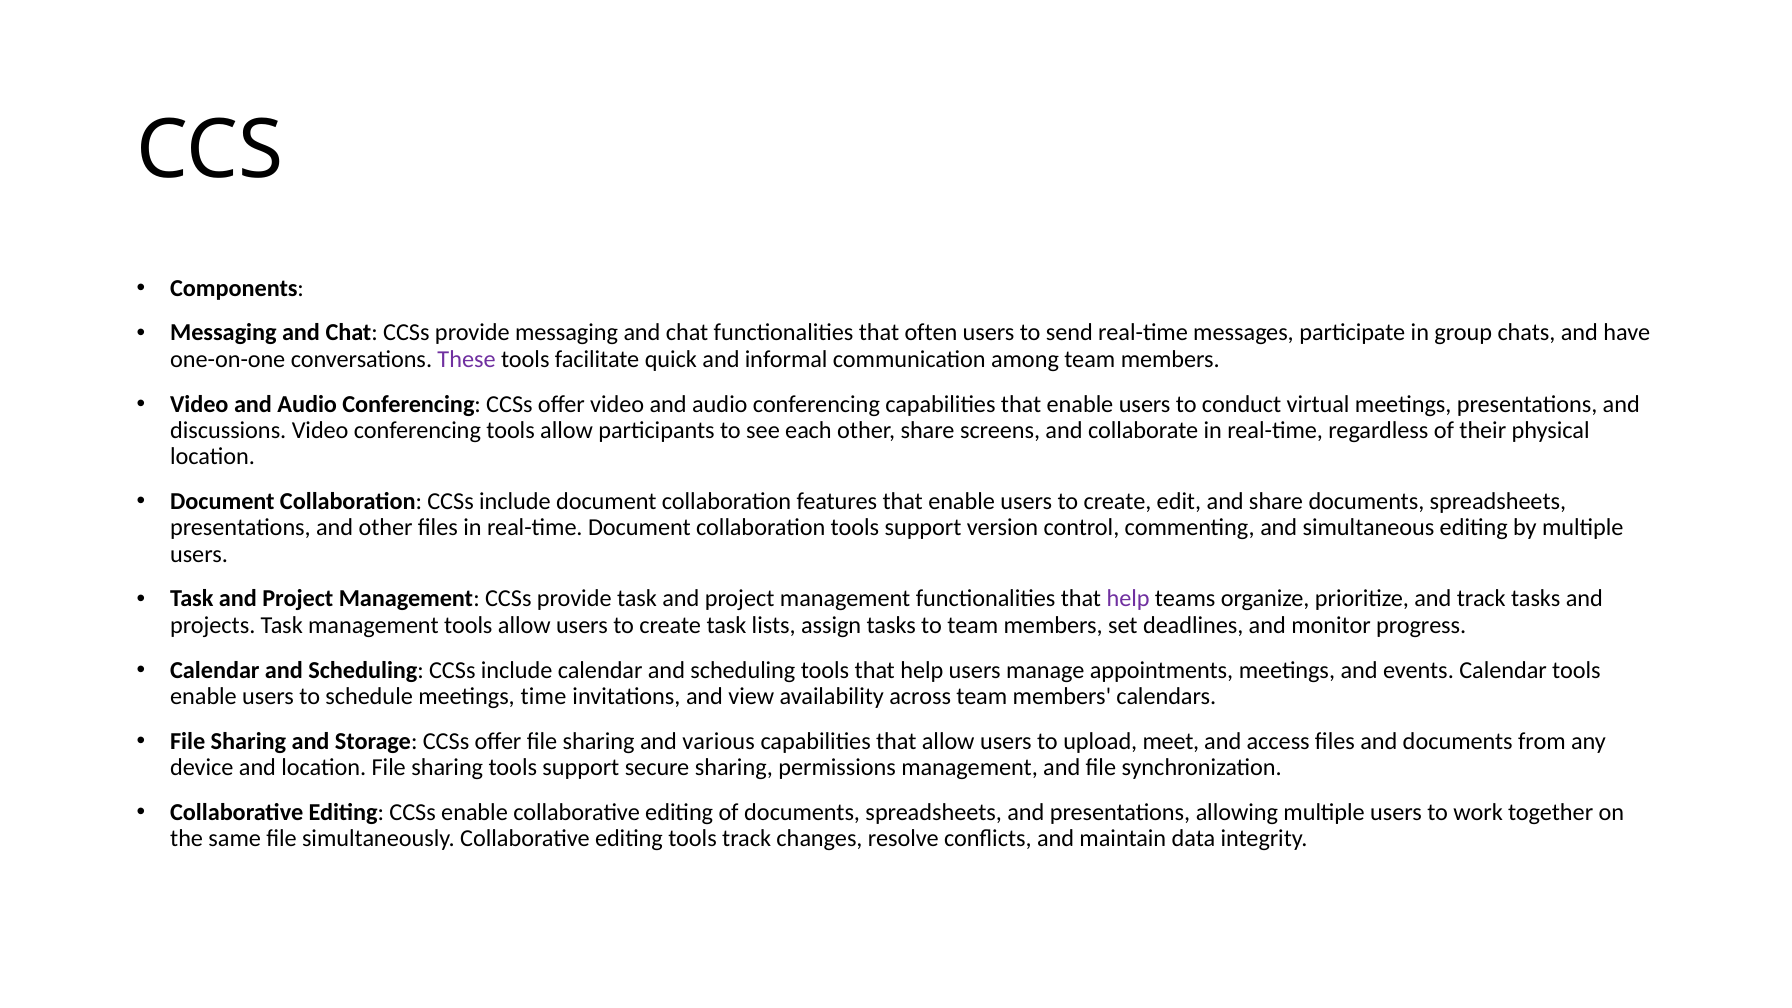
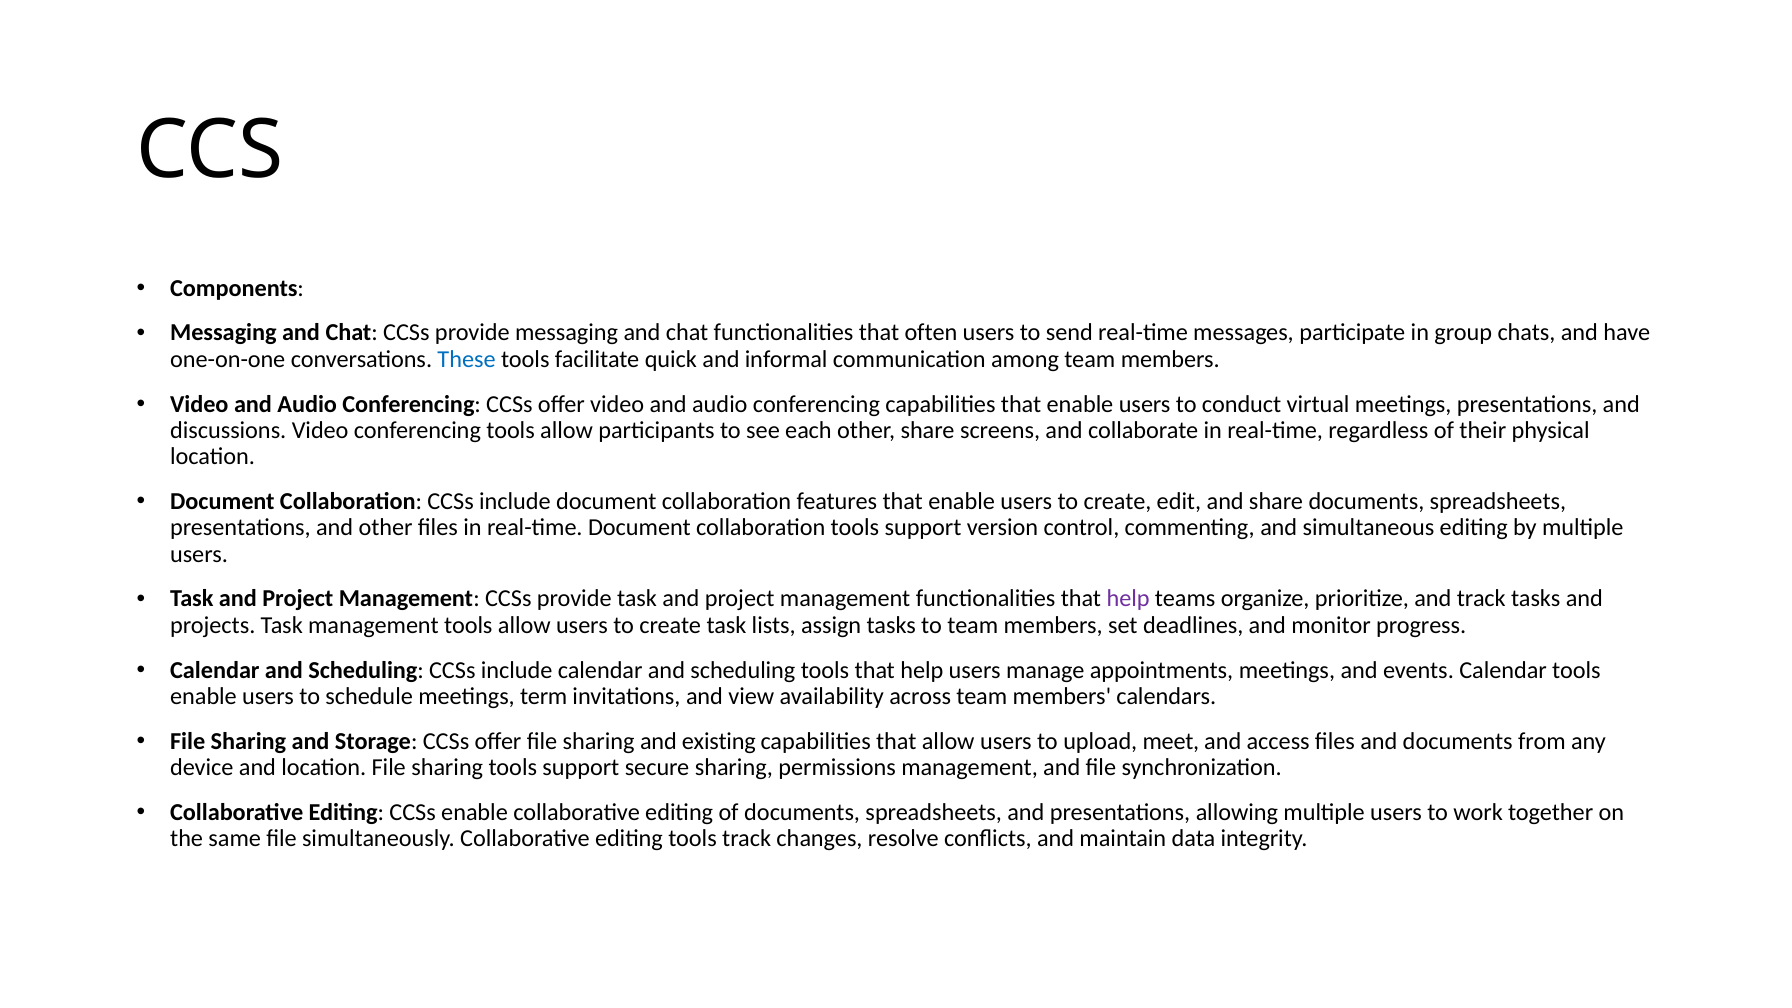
These colour: purple -> blue (467, 359)
time: time -> term (544, 696)
various: various -> existing (719, 741)
